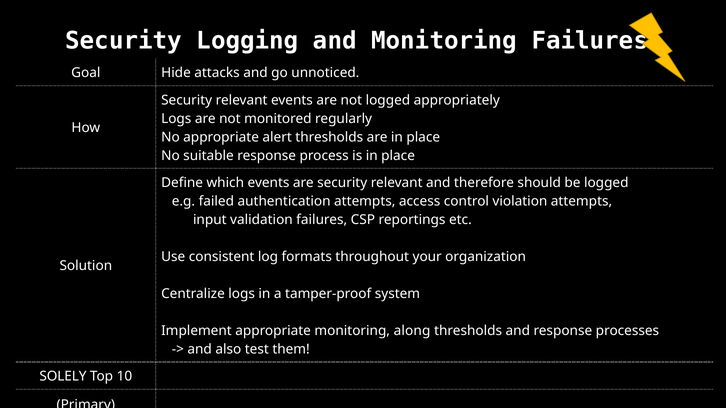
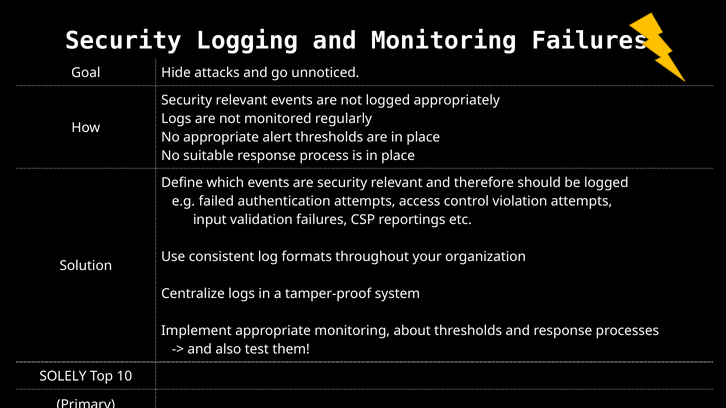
along: along -> about (412, 331)
